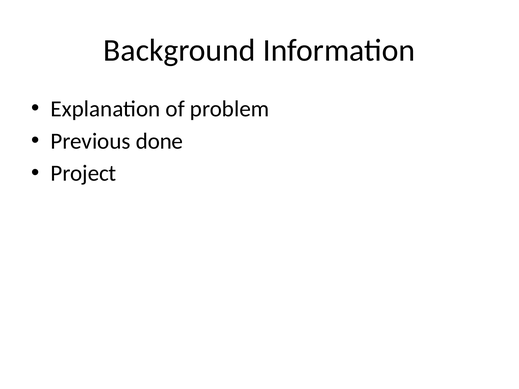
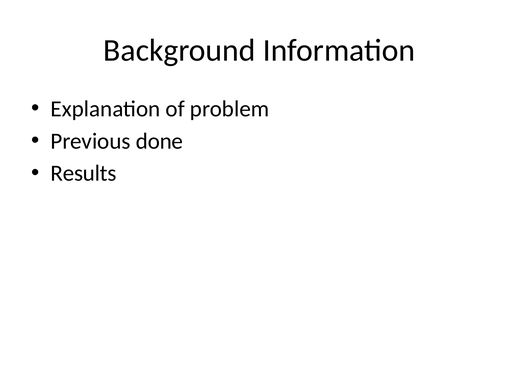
Project: Project -> Results (84, 173)
